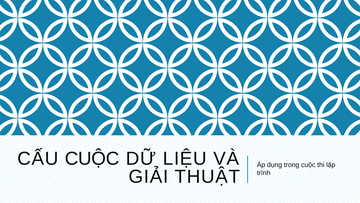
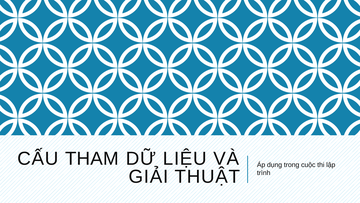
CẤU CUỘC: CUỘC -> THAM (92, 158)
